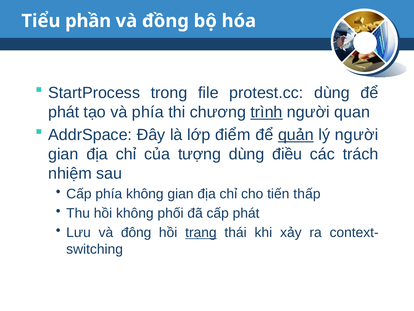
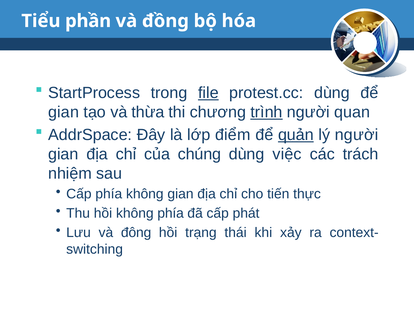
file underline: none -> present (208, 93)
phát: phát -> gian (64, 112)
và phía: phía -> thừa (148, 112)
tượng: tượng -> chúng (200, 154)
điều: điều -> việc (287, 154)
thấp: thấp -> thực (307, 194)
không phối: phối -> phía (171, 213)
trạng underline: present -> none (201, 232)
